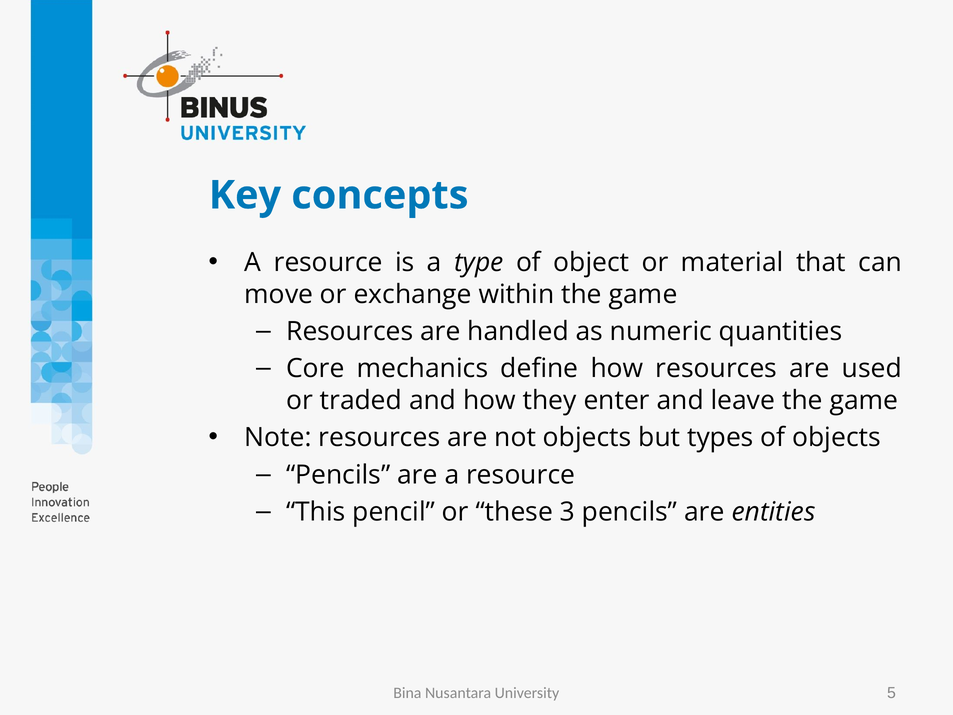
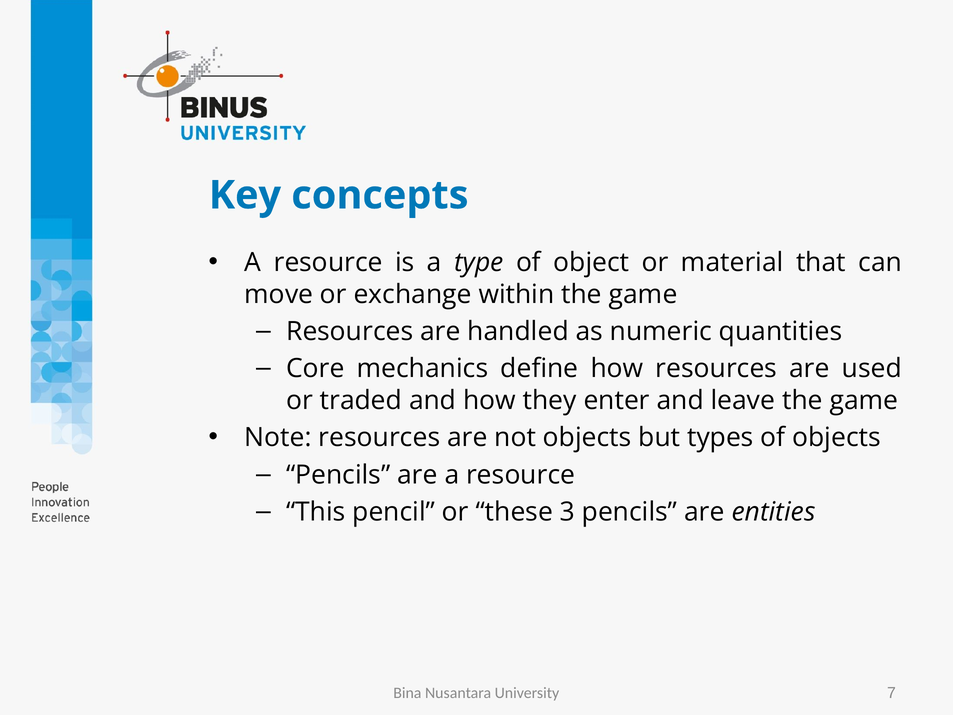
5: 5 -> 7 (891, 693)
